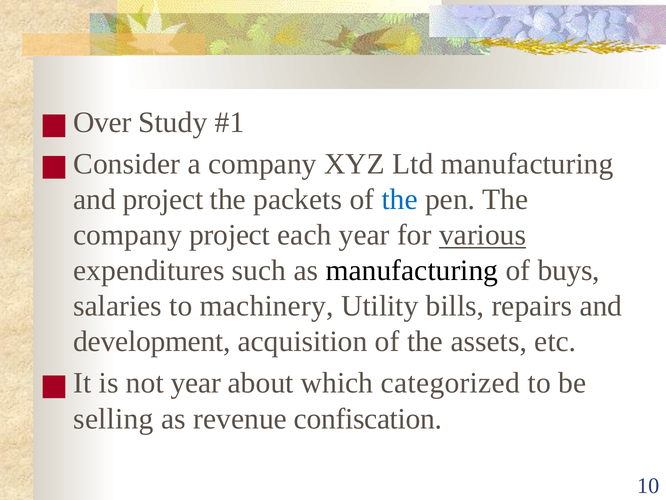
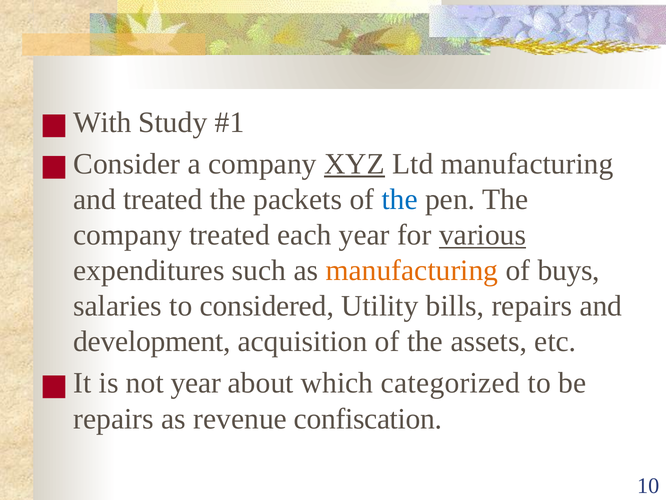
Over: Over -> With (102, 122)
XYZ underline: none -> present (354, 164)
and project: project -> treated (163, 199)
company project: project -> treated (230, 235)
manufacturing colour: black -> orange (412, 270)
machinery: machinery -> considered (267, 306)
selling: selling -> repairs (114, 418)
